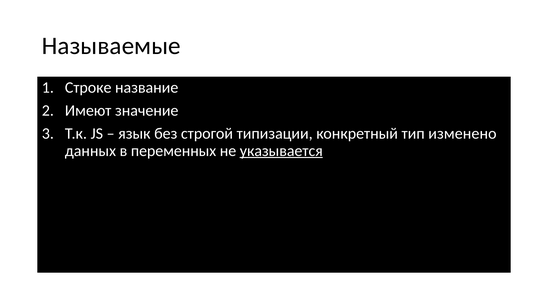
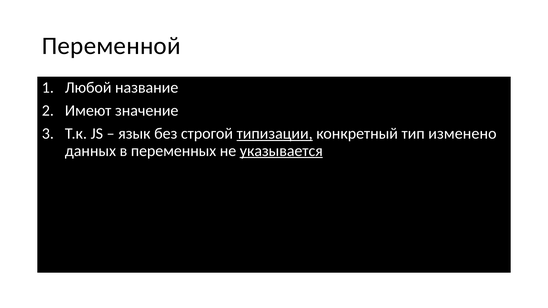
Называемые: Называемые -> Переменной (111, 46)
Строке: Строке -> Любой (88, 88)
типизации underline: none -> present (275, 134)
